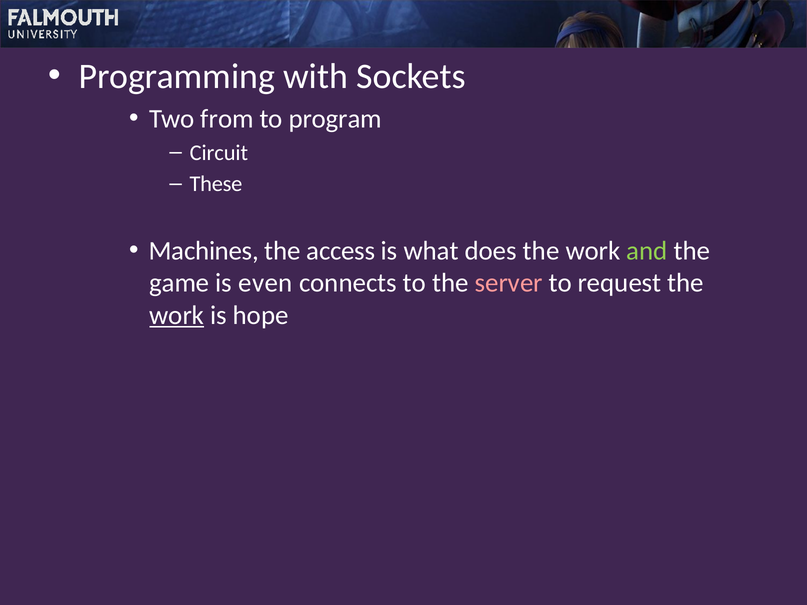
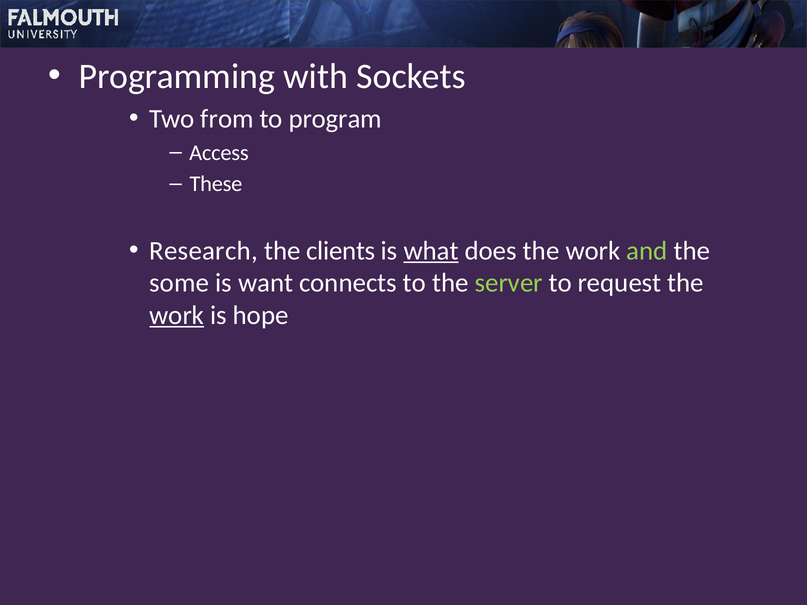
Circuit: Circuit -> Access (219, 153)
Machines: Machines -> Research (204, 251)
access: access -> clients (341, 251)
what underline: none -> present (431, 251)
game: game -> some (179, 283)
even: even -> want (266, 283)
server colour: pink -> light green (509, 283)
